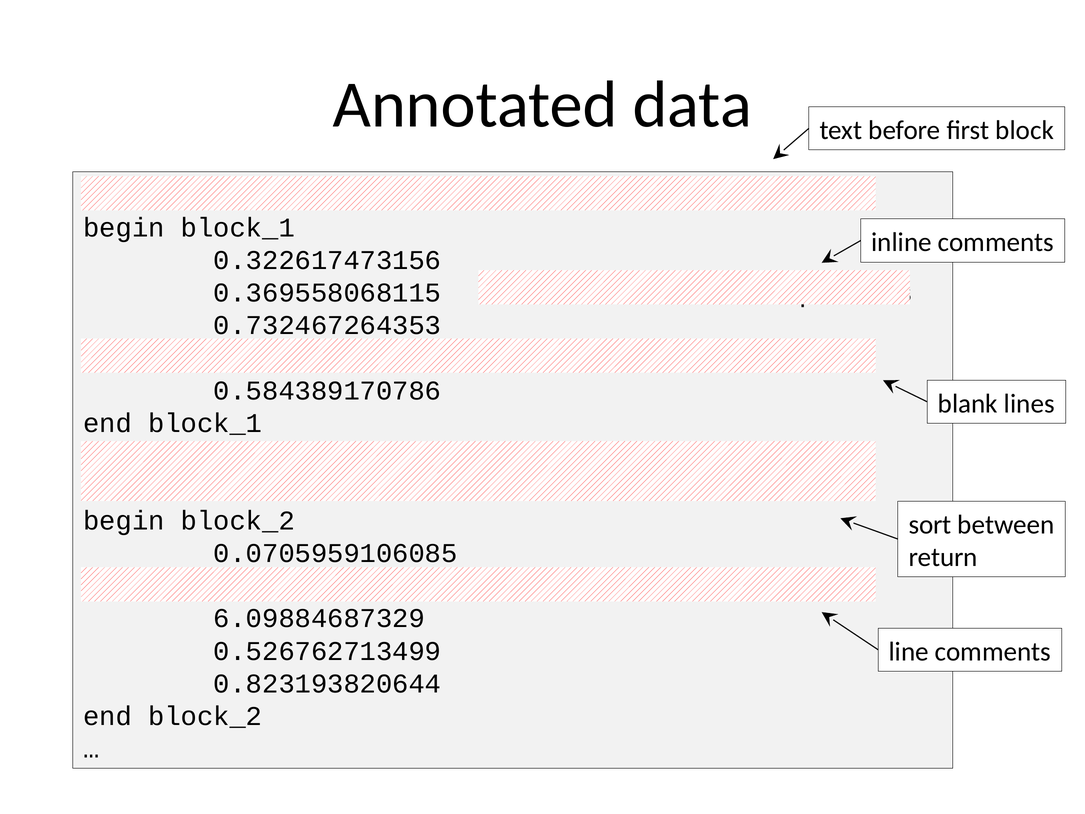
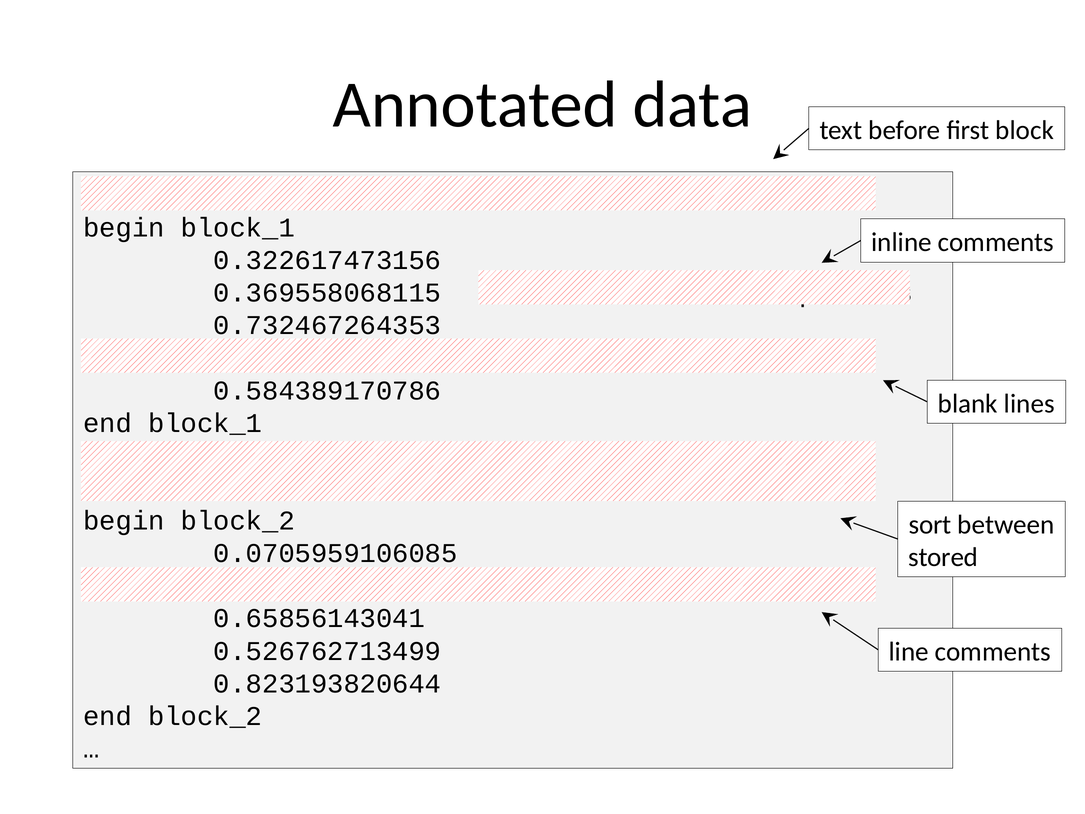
return: return -> stored (943, 557)
6.09884687329: 6.09884687329 -> 0.65856143041 (319, 618)
